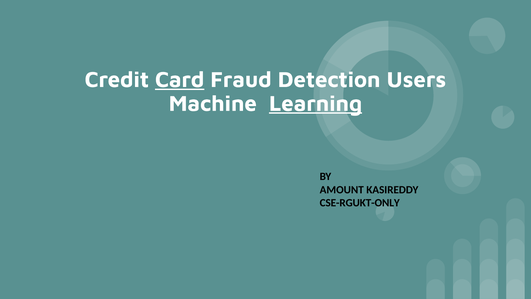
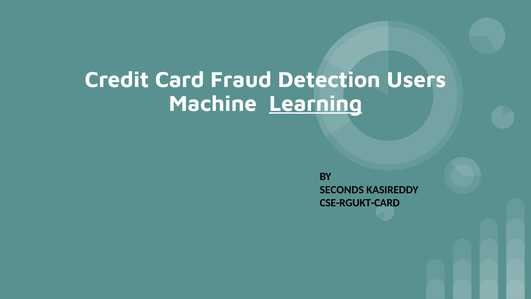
Card underline: present -> none (180, 80)
AMOUNT: AMOUNT -> SECONDS (342, 189)
CSE-RGUKT-ONLY: CSE-RGUKT-ONLY -> CSE-RGUKT-CARD (360, 203)
